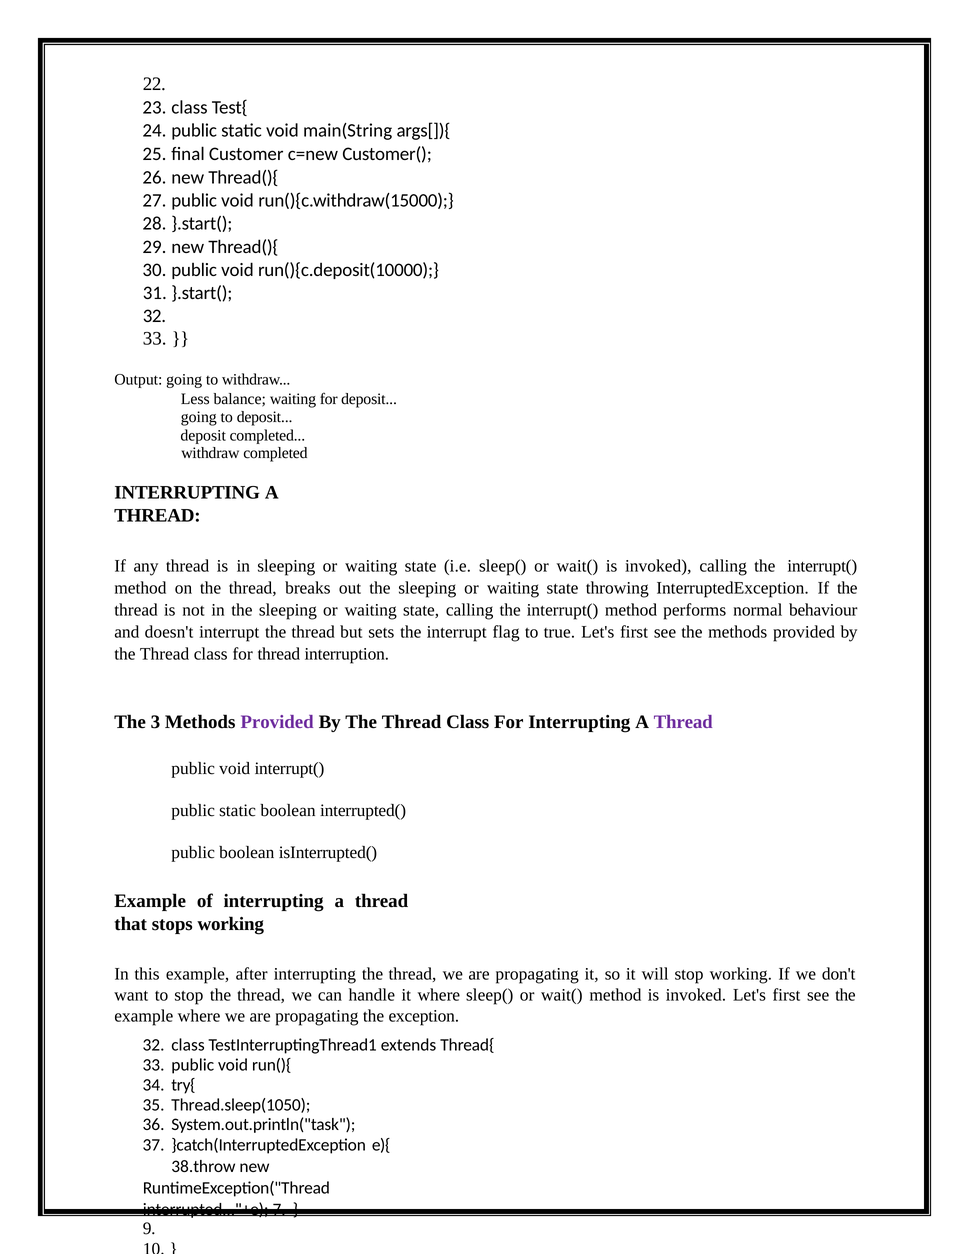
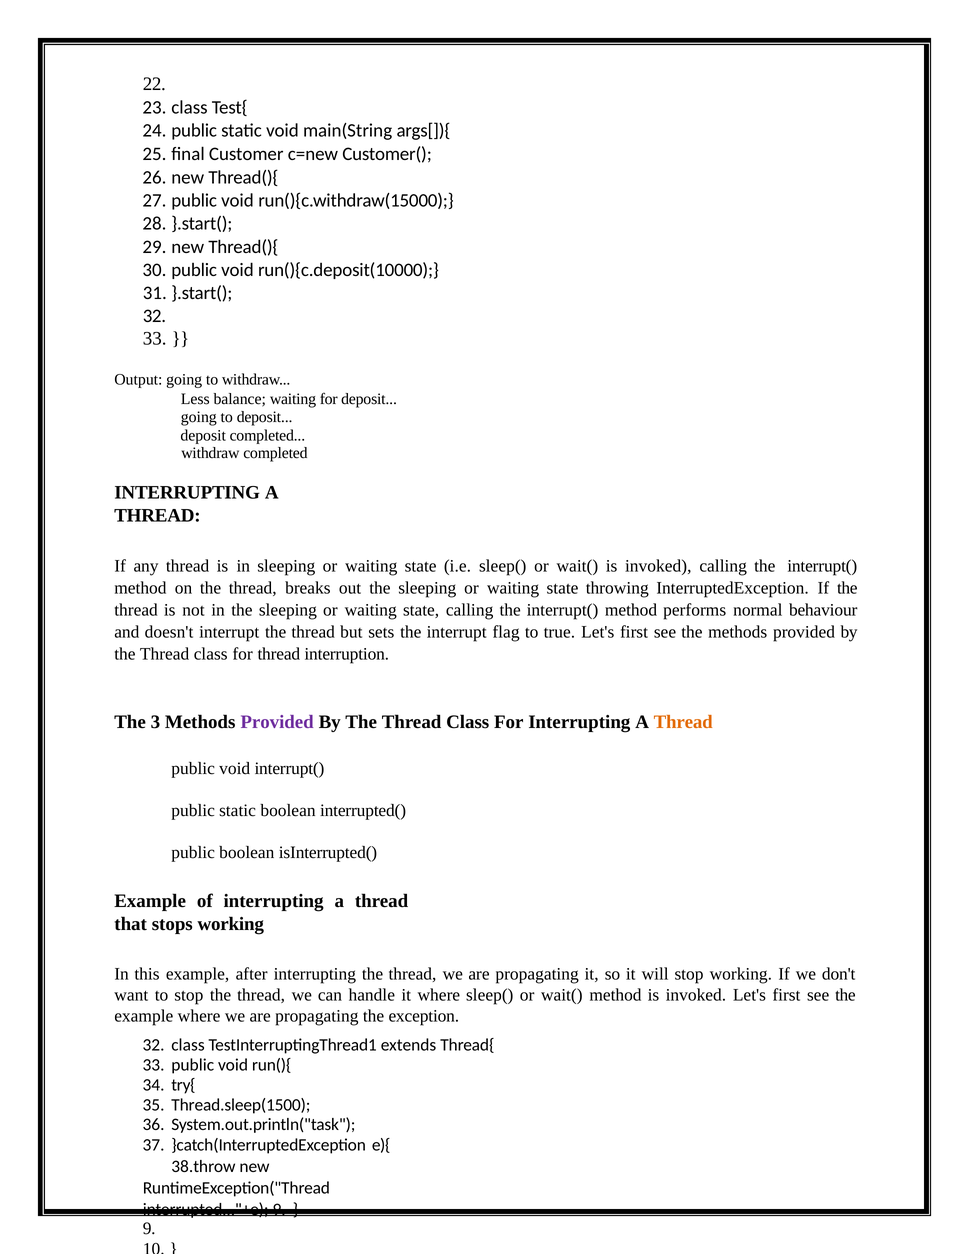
Thread colour: purple -> orange (683, 722)
Thread.sleep(1050: Thread.sleep(1050 -> Thread.sleep(1500 (241, 1105)
interrupted..."+e 7: 7 -> 9 (279, 1209)
